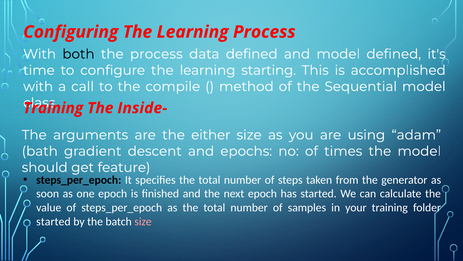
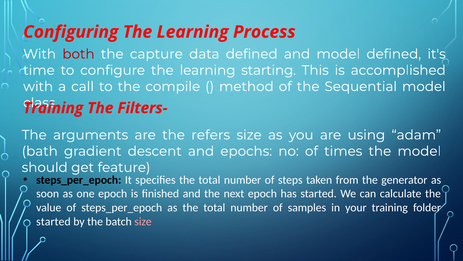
both colour: black -> red (78, 54)
the process: process -> capture (156, 54)
Inside-: Inside- -> Filters- (142, 108)
either: either -> refers (211, 135)
